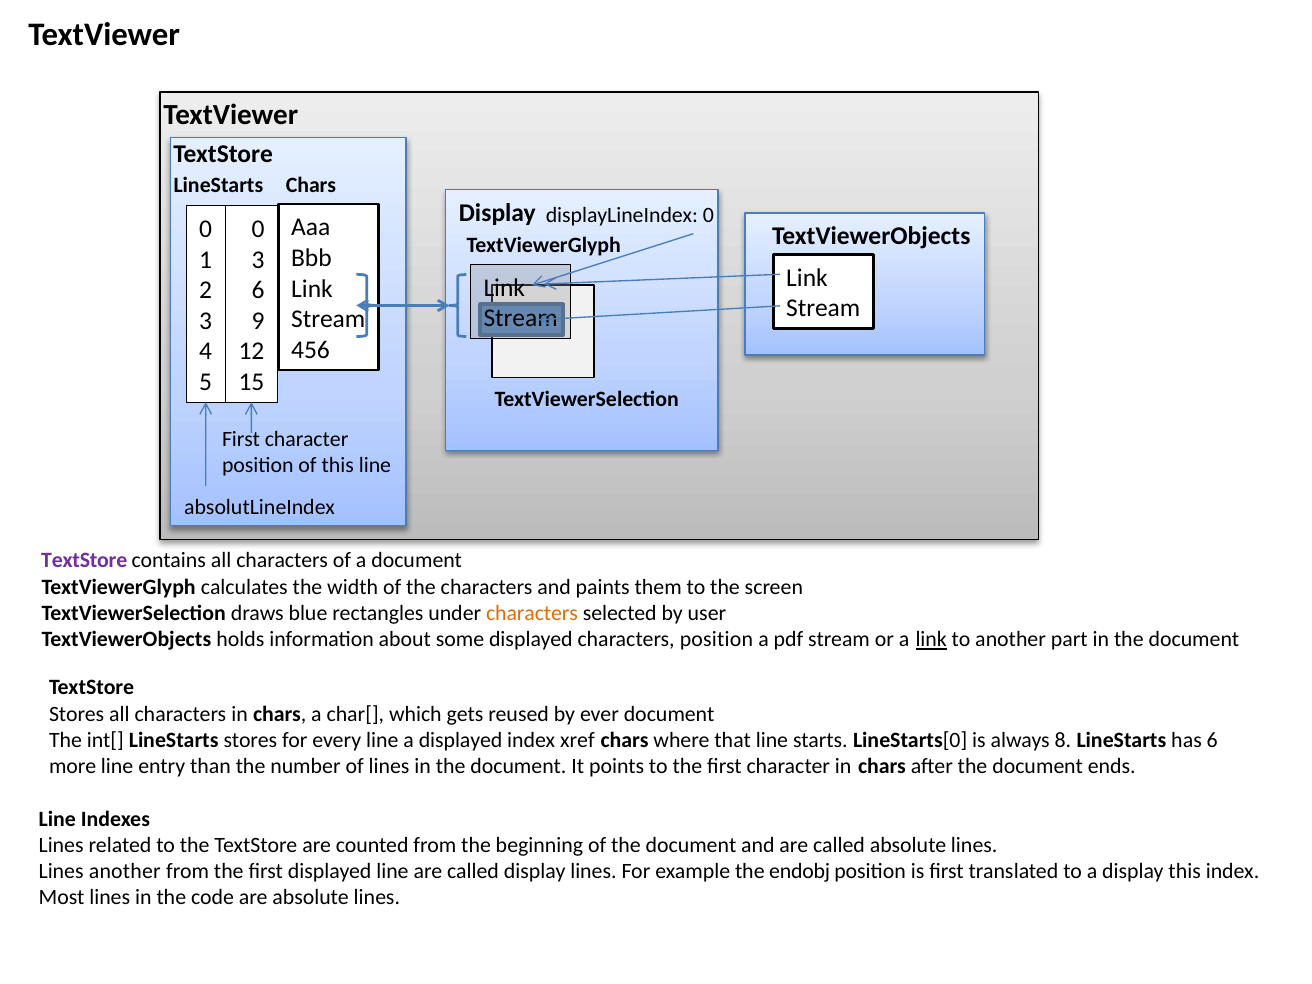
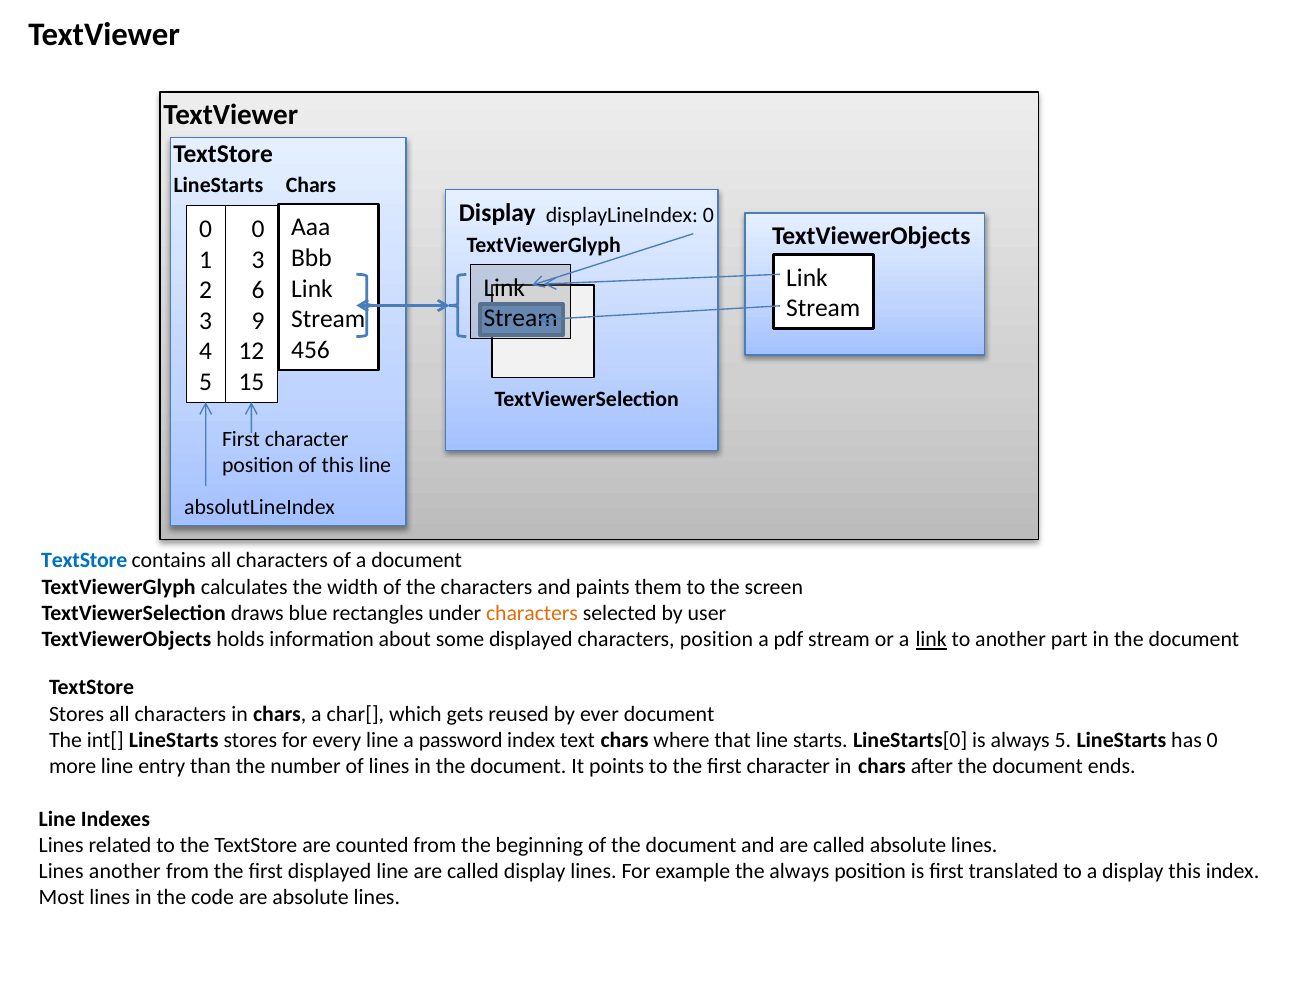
TextStore colour: purple -> blue (84, 561)
a displayed: displayed -> password (461, 740)
xref: xref -> text (577, 740)
always 8: 8 -> 5 (1063, 740)
has 6: 6 -> 0 (1212, 740)
the endobj: endobj -> always (799, 871)
